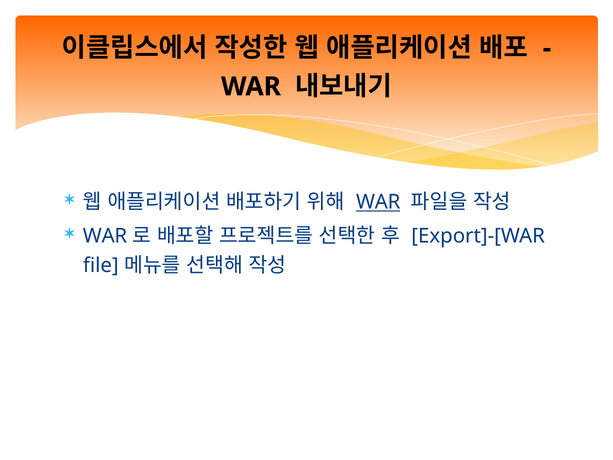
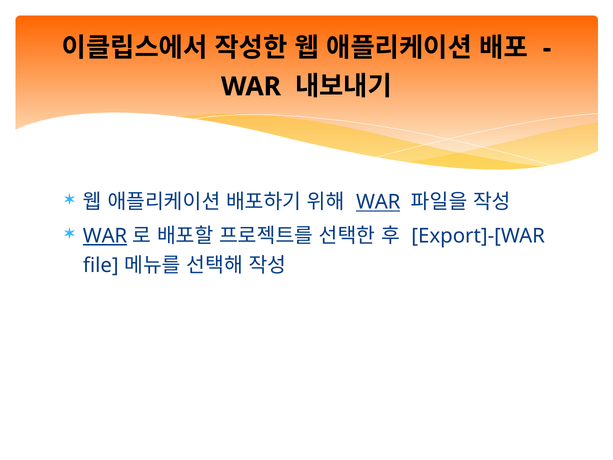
WAR underline: none -> present (105, 236)
